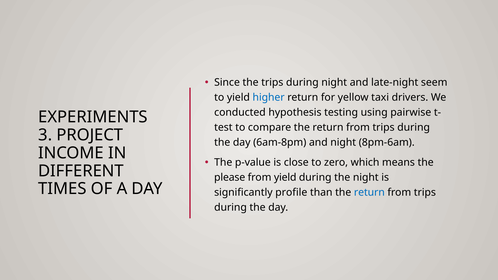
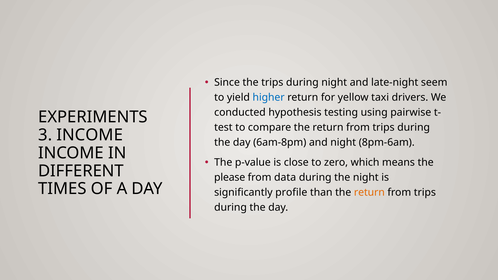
3 PROJECT: PROJECT -> INCOME (90, 135)
from yield: yield -> data (285, 178)
return colour: blue -> orange (369, 192)
